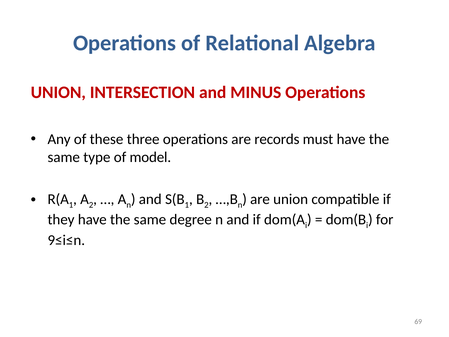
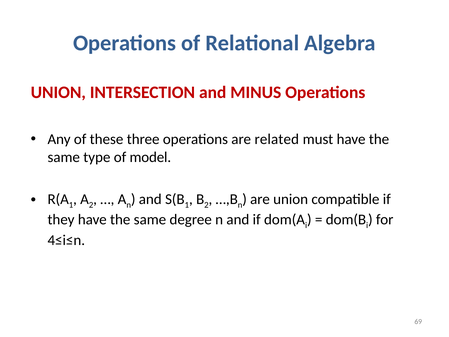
records: records -> related (277, 139)
9≤i≤n: 9≤i≤n -> 4≤i≤n (66, 240)
